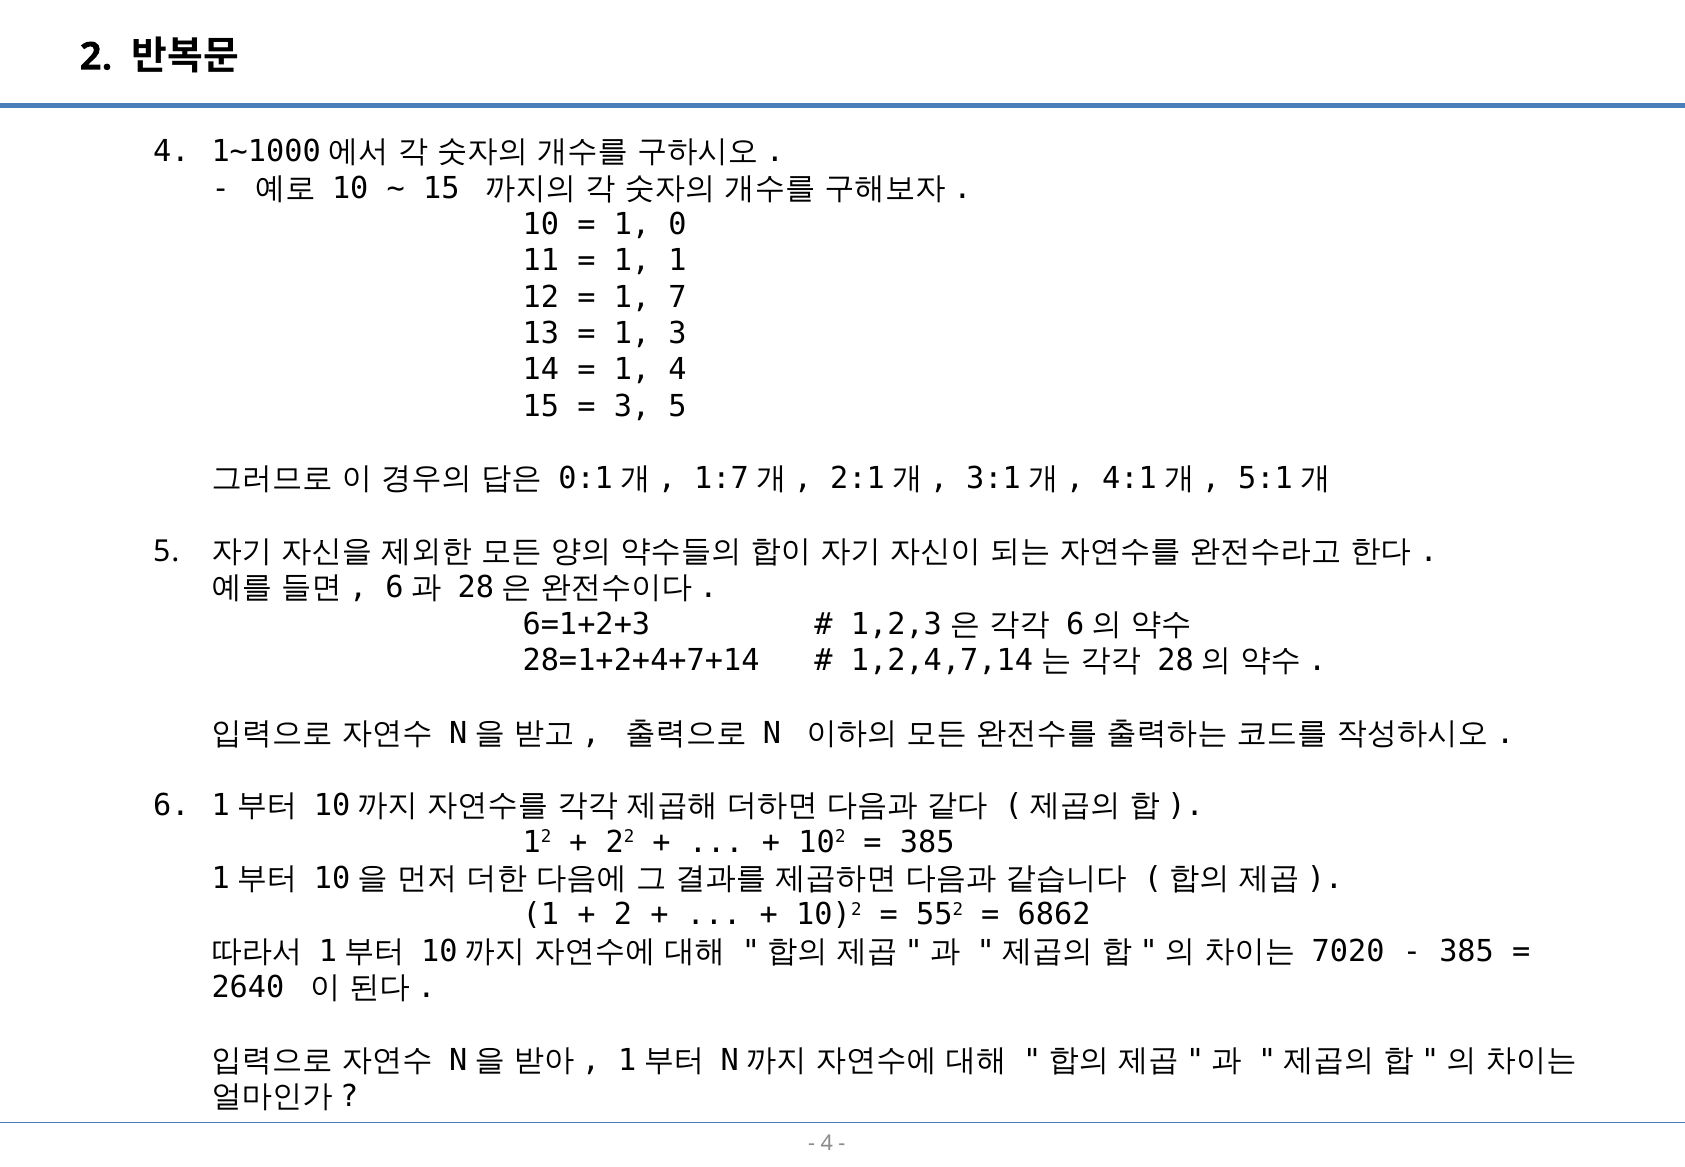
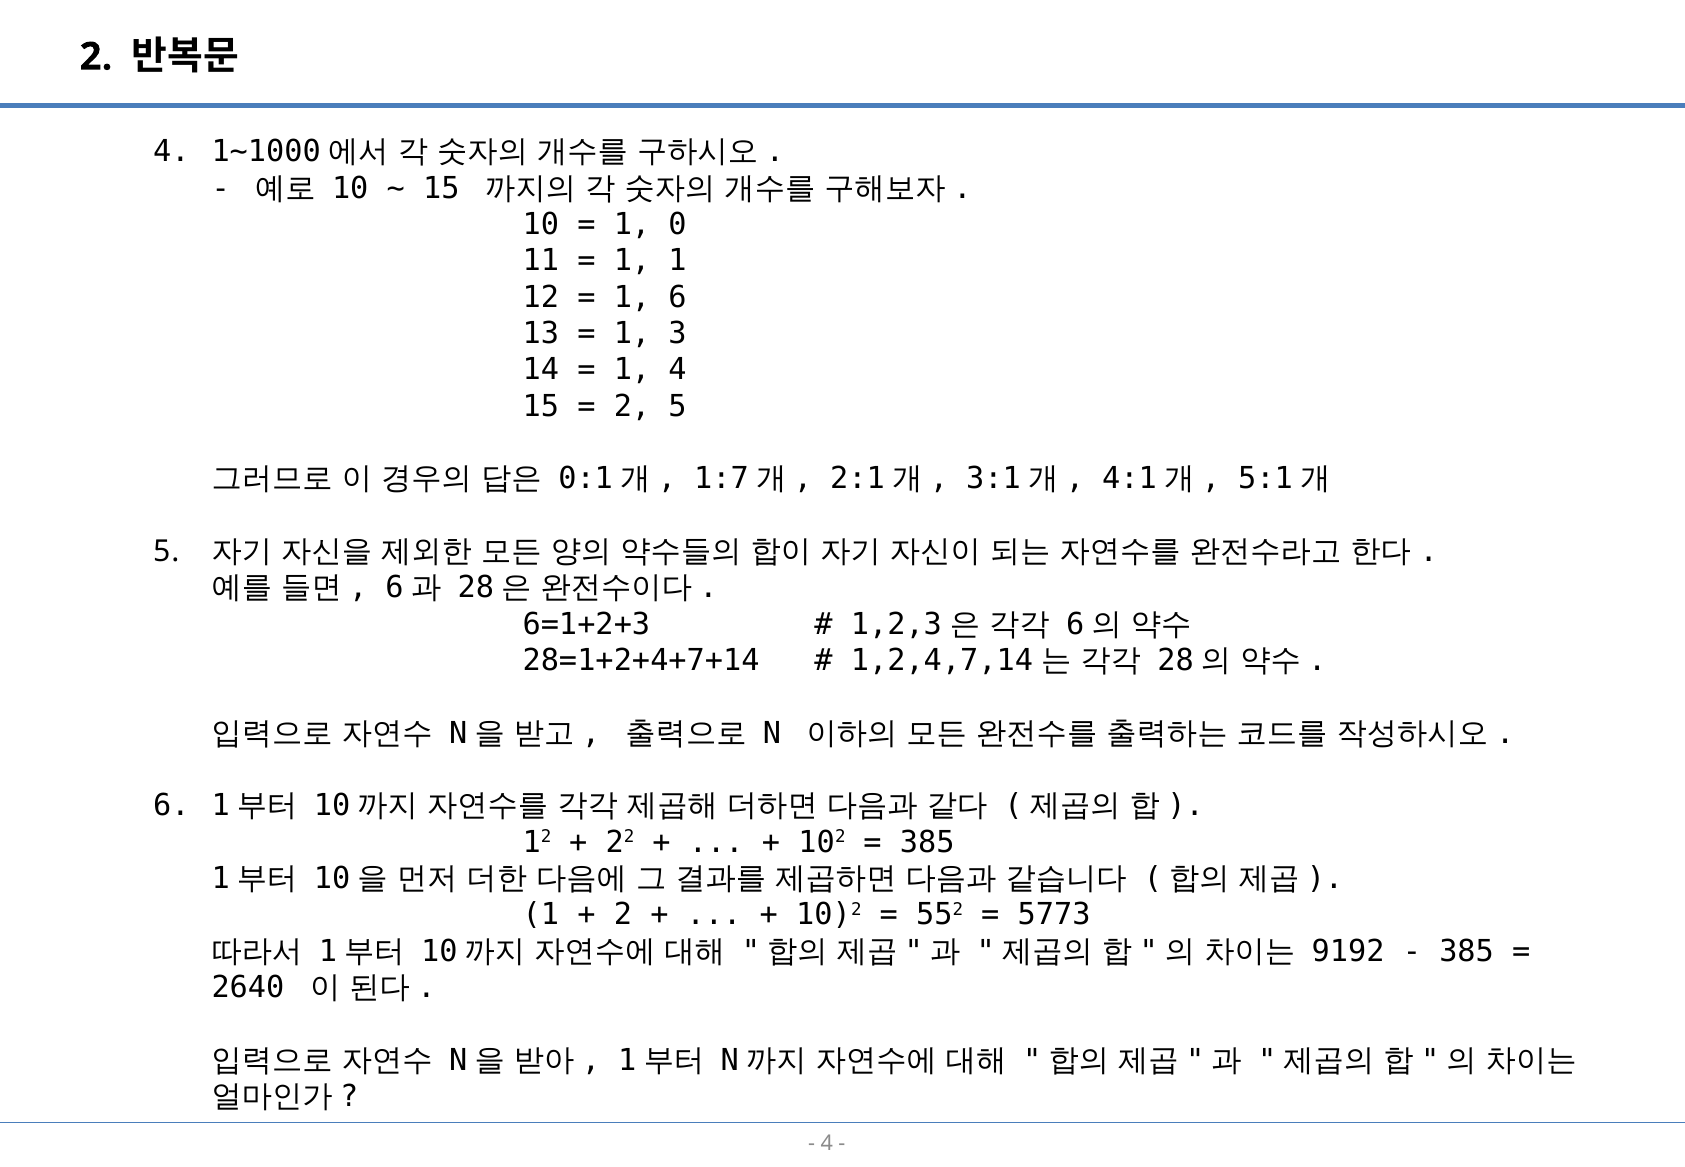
1 7: 7 -> 6 (678, 297)
3: 3 -> 2 (632, 406)
6862: 6862 -> 5773 (1054, 914)
7020: 7020 -> 9192 (1348, 951)
